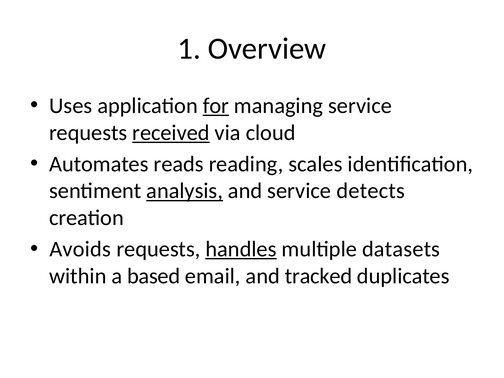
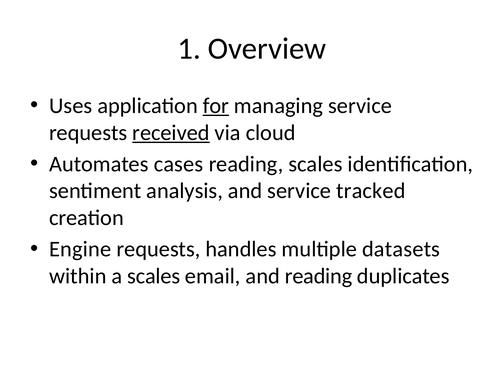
reads: reads -> cases (179, 164)
analysis underline: present -> none (185, 191)
detects: detects -> tracked (371, 191)
Avoids: Avoids -> Engine (80, 249)
handles underline: present -> none (241, 249)
a based: based -> scales (154, 276)
and tracked: tracked -> reading (319, 276)
